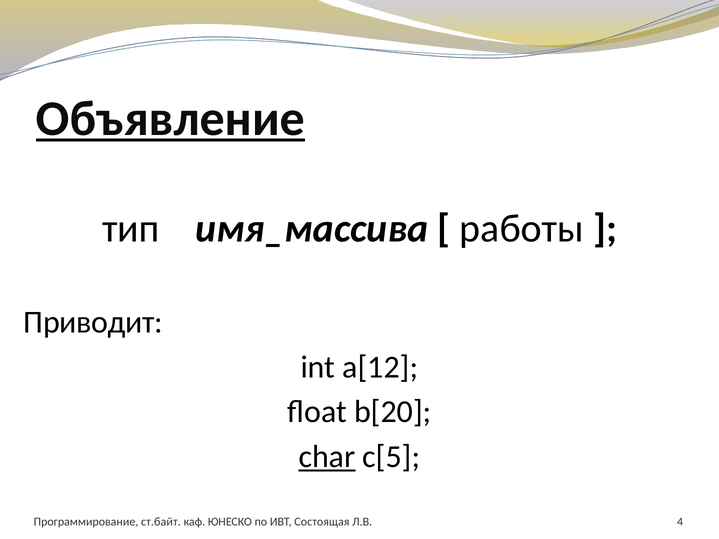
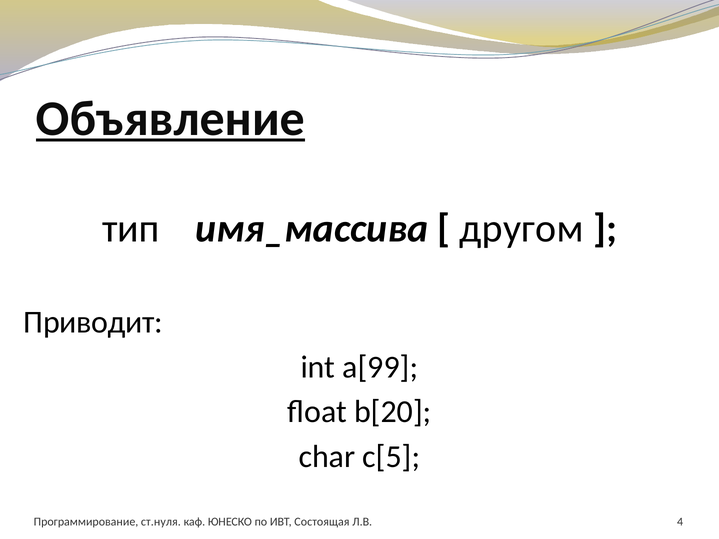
работы: работы -> другом (522, 229)
a[12: a[12 -> a[99 (380, 367)
char underline: present -> none (327, 457)
ст.байт: ст.байт -> ст.нуля (161, 522)
